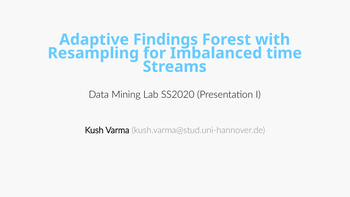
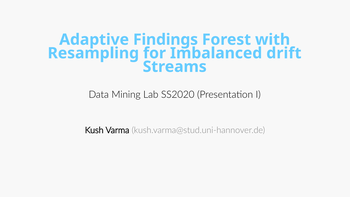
time: time -> drift (284, 53)
